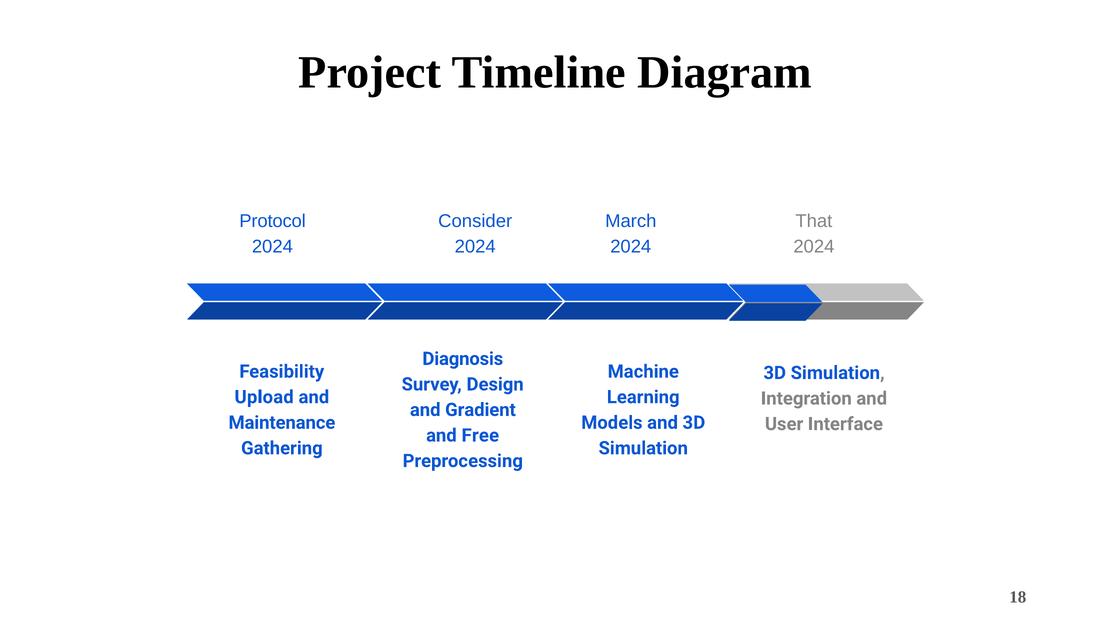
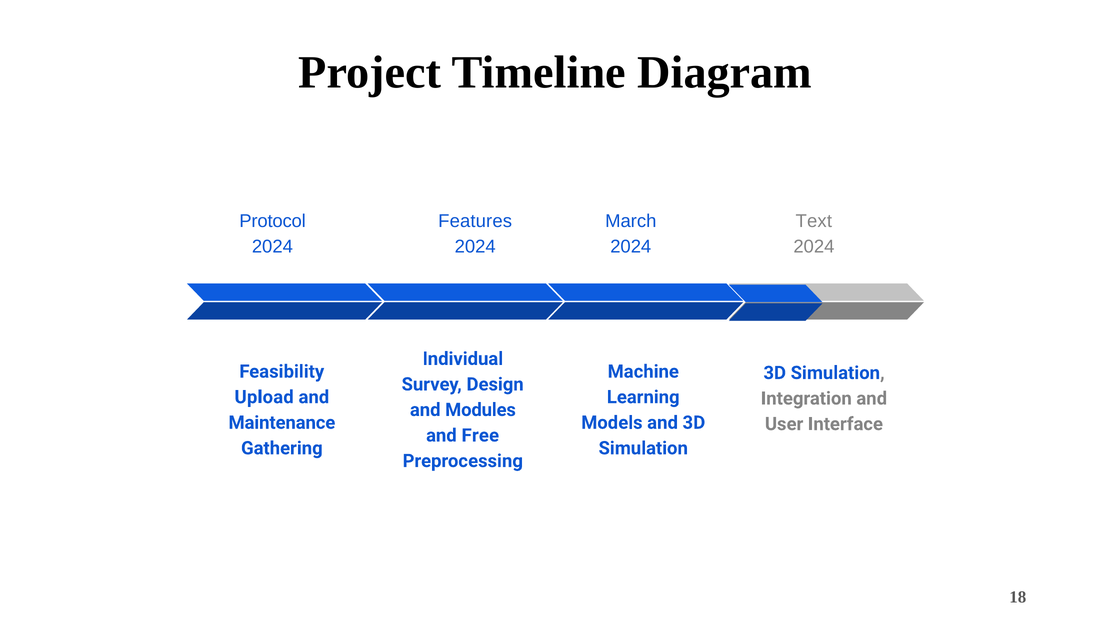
Consider: Consider -> Features (475, 221)
That: That -> Text (814, 221)
Diagnosis: Diagnosis -> Individual (463, 359)
Gradient: Gradient -> Modules (480, 410)
